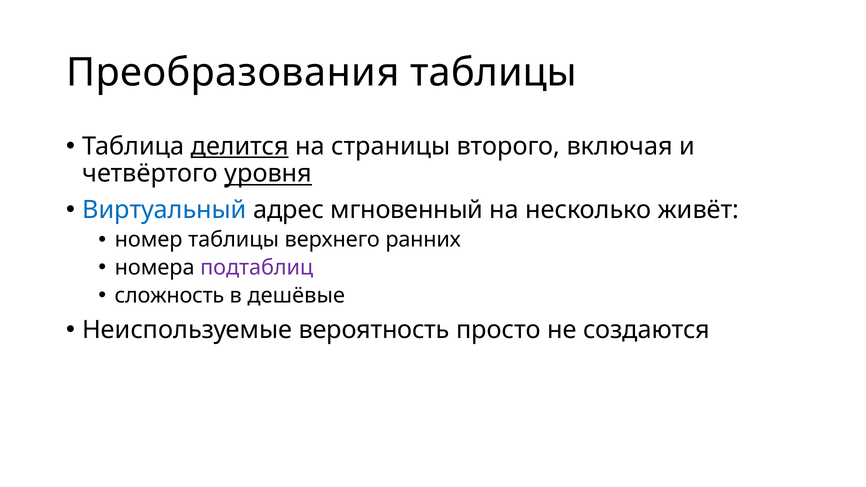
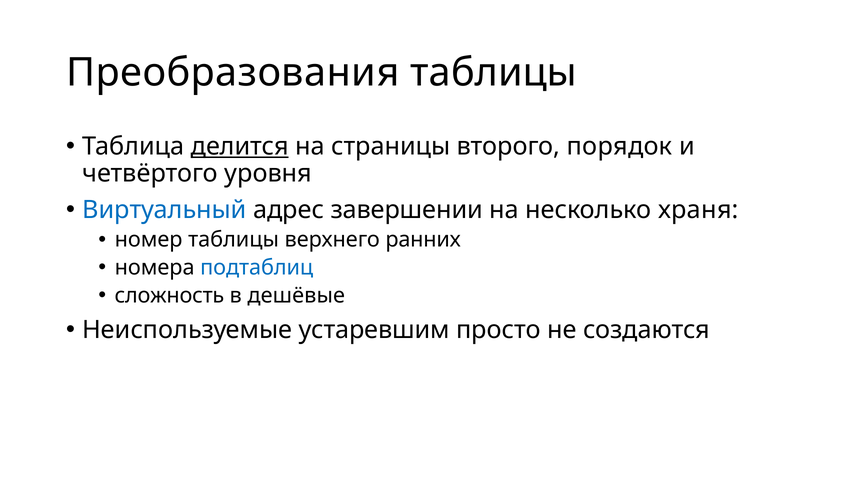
включая: включая -> порядок (620, 146)
уровня underline: present -> none (268, 174)
мгновенный: мгновенный -> завершении (407, 210)
живёт: живёт -> храня (698, 210)
подтаблиц colour: purple -> blue (257, 268)
вероятность: вероятность -> устаревшим (374, 330)
